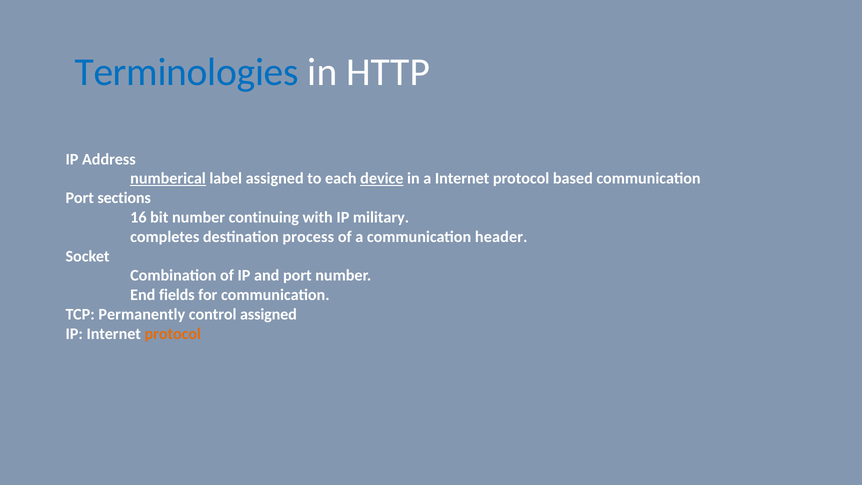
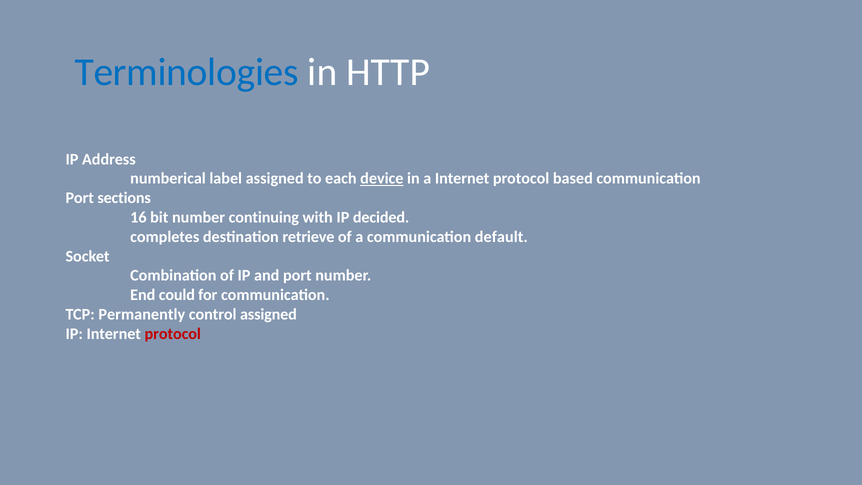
numberical underline: present -> none (168, 179)
military: military -> decided (381, 217)
process: process -> retrieve (308, 237)
header: header -> default (501, 237)
fields: fields -> could (177, 295)
protocol colour: orange -> red (173, 334)
